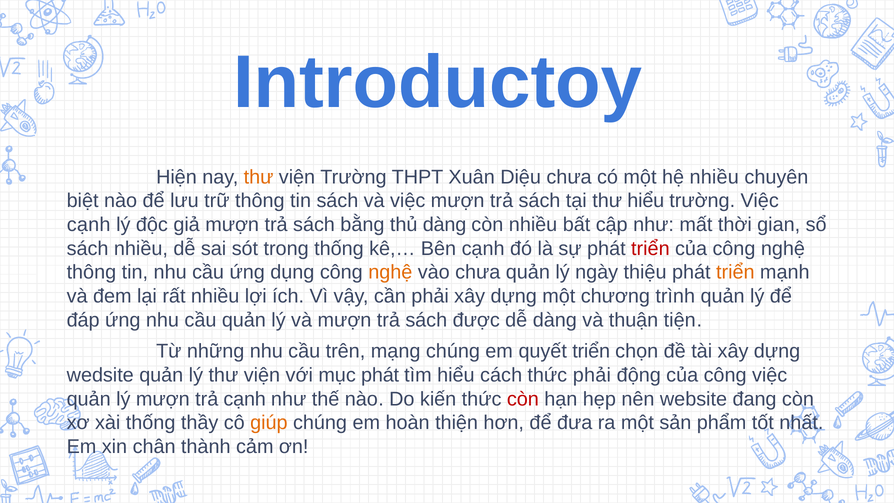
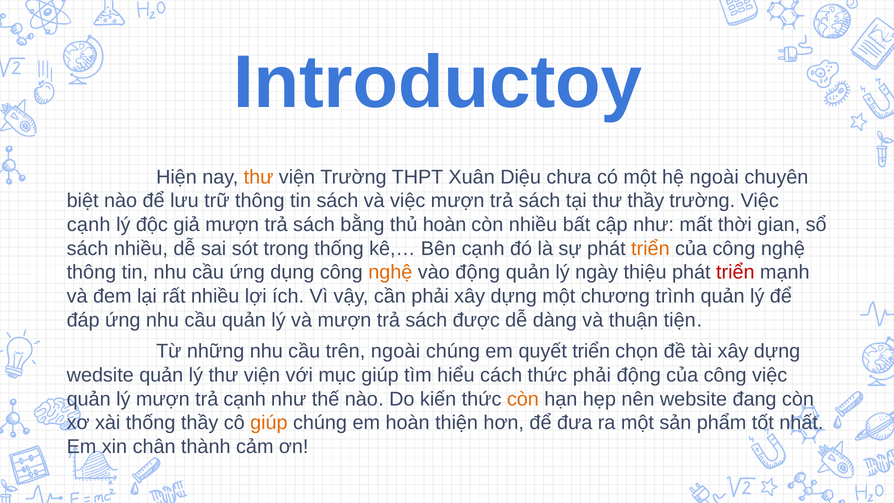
hệ nhiều: nhiều -> ngoài (714, 177)
thư hiểu: hiểu -> thầy (646, 201)
thủ dàng: dàng -> hoàn (445, 225)
triển colour: red -> orange (650, 249)
vào chưa: chưa -> động (478, 272)
triển colour: orange -> red (735, 272)
trên mạng: mạng -> ngoài (396, 351)
mục phát: phát -> giúp (380, 375)
còn colour: red -> orange (523, 399)
